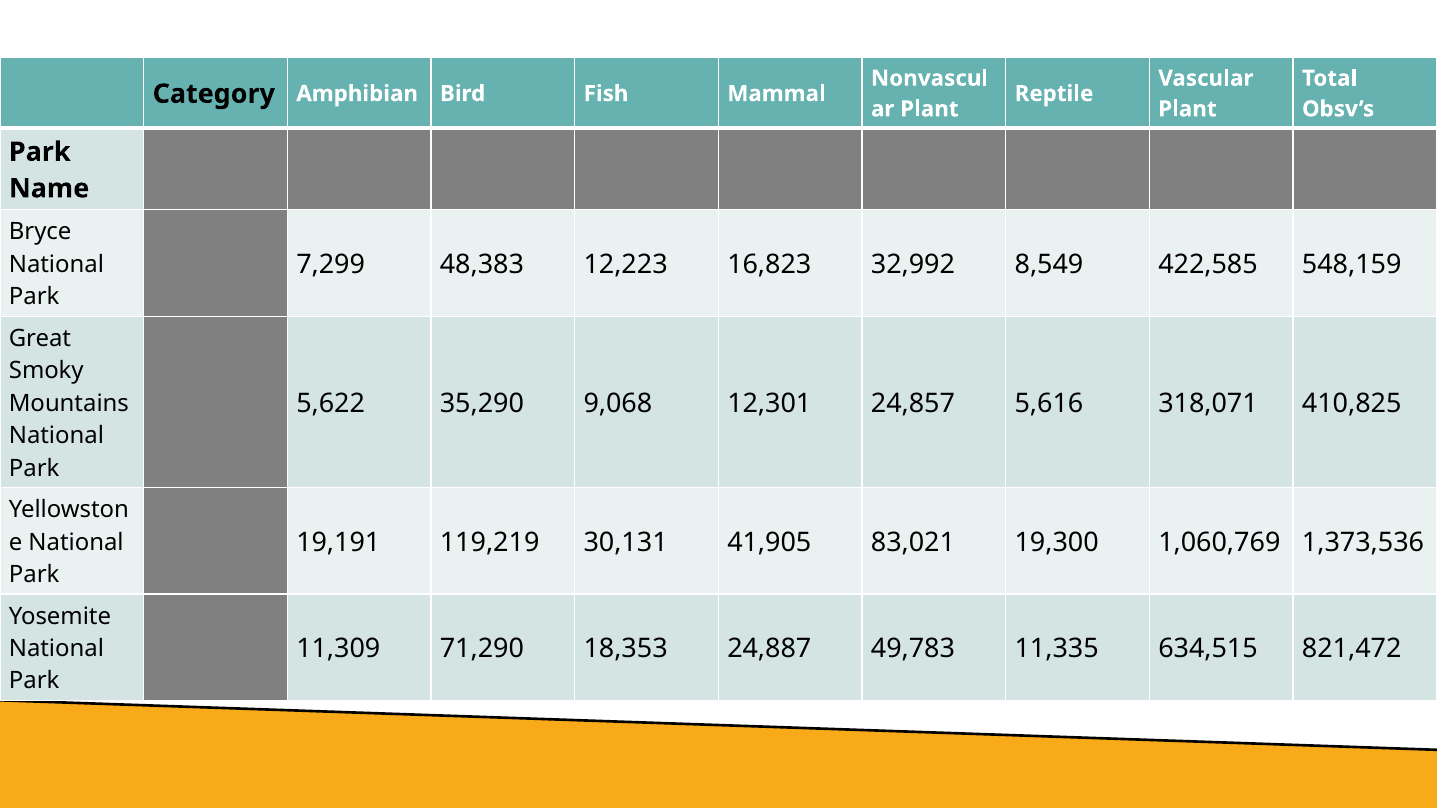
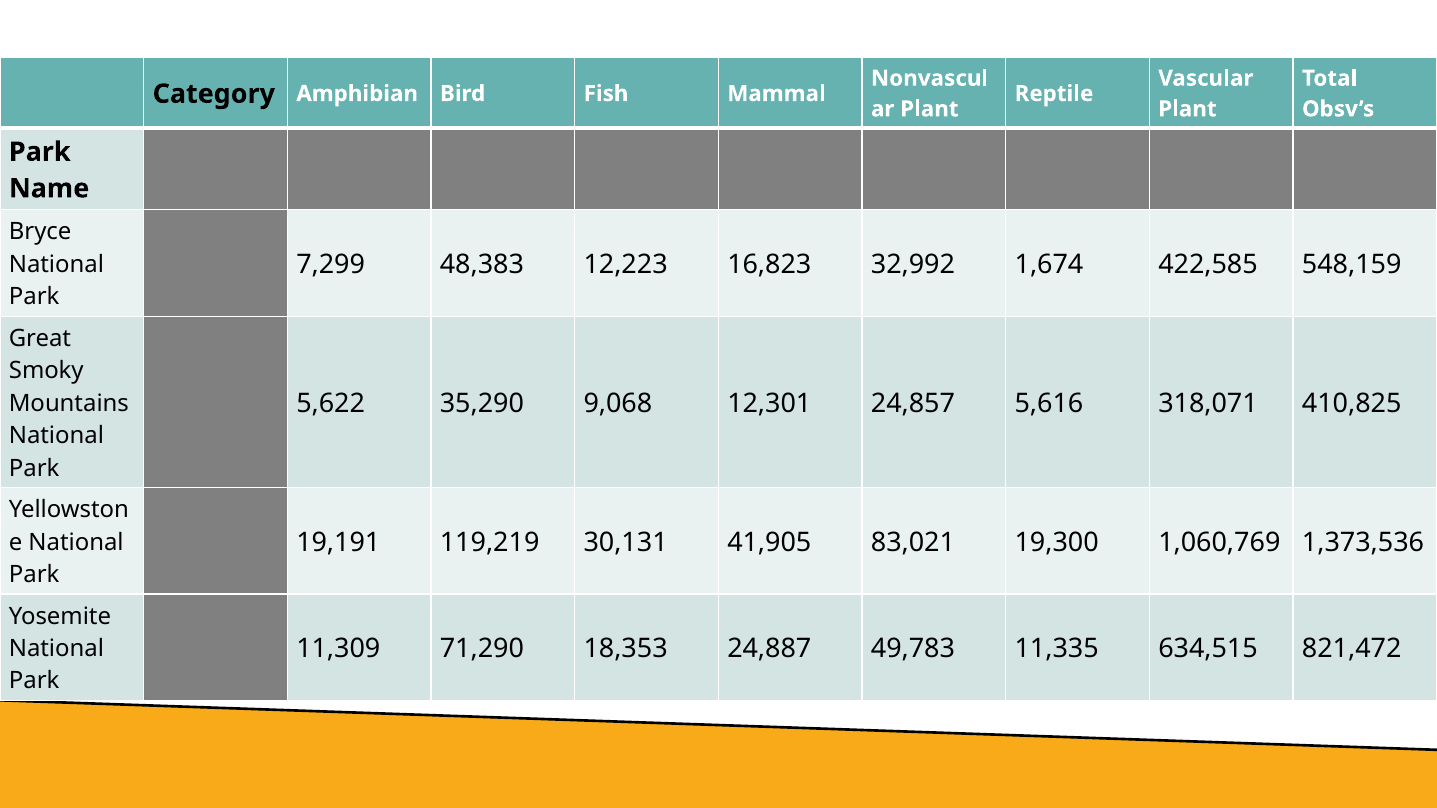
8,549: 8,549 -> 1,674 (1049, 265)
